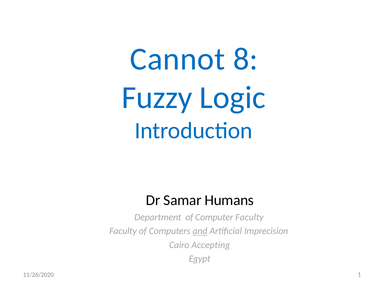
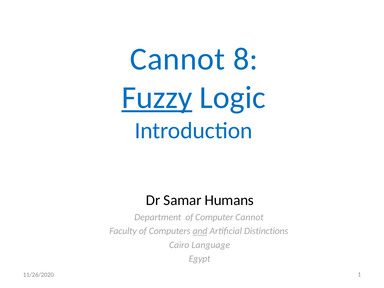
Fuzzy underline: none -> present (157, 97)
Computer Faculty: Faculty -> Cannot (250, 217)
Imprecision: Imprecision -> Distinctions (266, 231)
Accepting: Accepting -> Language (211, 245)
